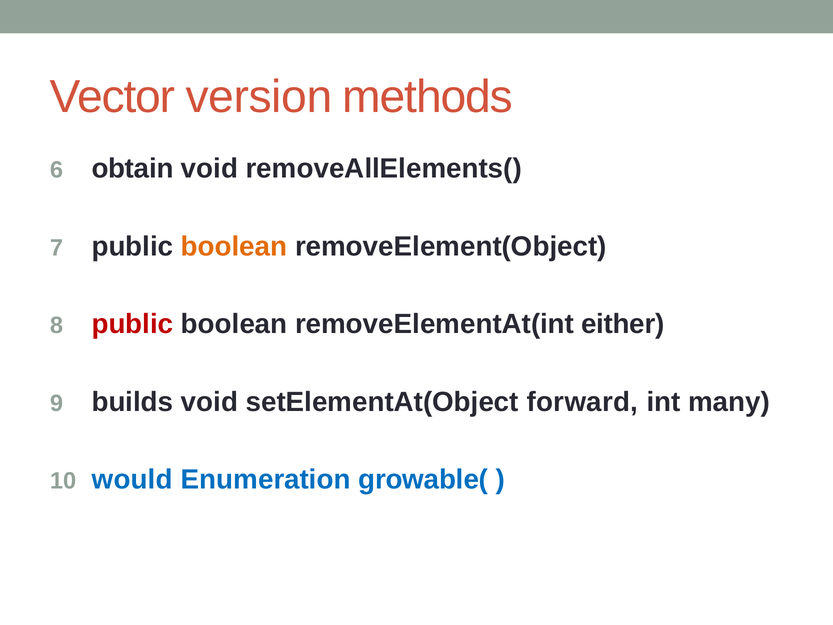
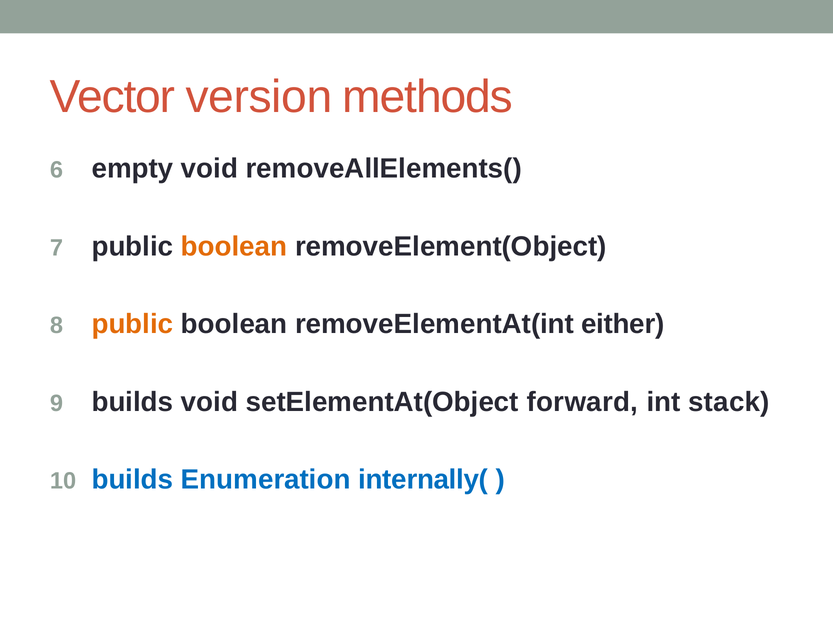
obtain: obtain -> empty (132, 169)
public colour: red -> orange (132, 324)
many: many -> stack (729, 402)
would: would -> builds (132, 479)
growable(: growable( -> internally( (423, 479)
